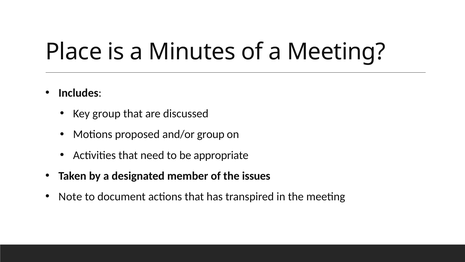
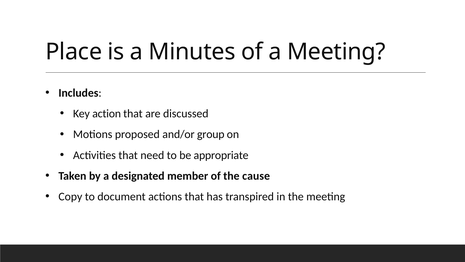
Key group: group -> action (107, 114)
issues: issues -> cause (256, 176)
Note: Note -> Copy (70, 196)
